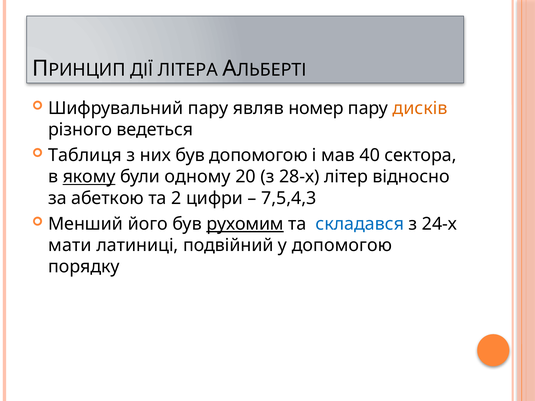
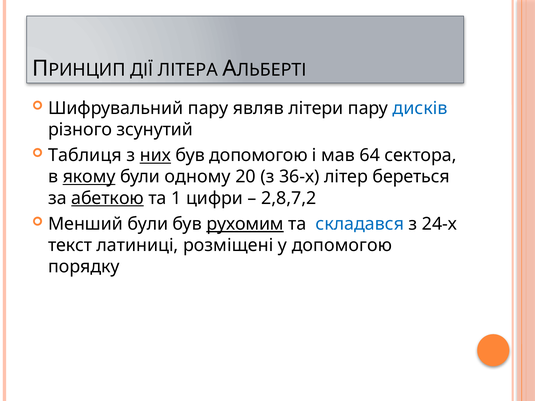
номер: номер -> літери (316, 108)
дисків colour: orange -> blue (420, 108)
ведеться: ведеться -> зсунутий (155, 130)
них underline: none -> present (155, 155)
40: 40 -> 64 (370, 155)
28-х: 28-х -> 36-х (299, 177)
відносно: відносно -> береться (411, 177)
абеткою underline: none -> present (108, 198)
2: 2 -> 1 (176, 198)
7,5,4,3: 7,5,4,3 -> 2,8,7,2 (289, 198)
Менший його: його -> були (148, 224)
мати: мати -> текст (70, 246)
подвійний: подвійний -> розміщені (228, 246)
